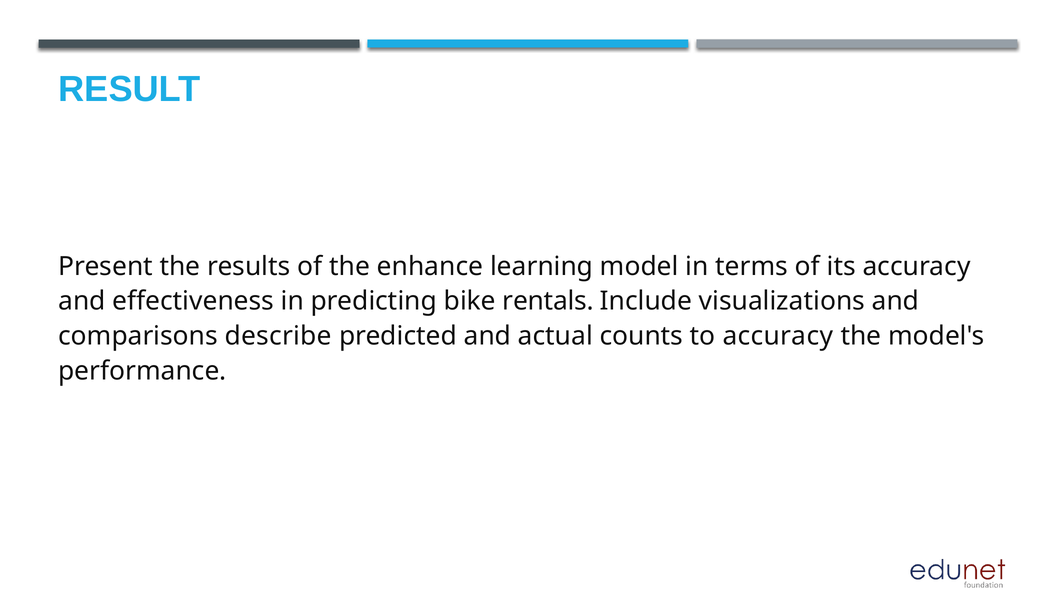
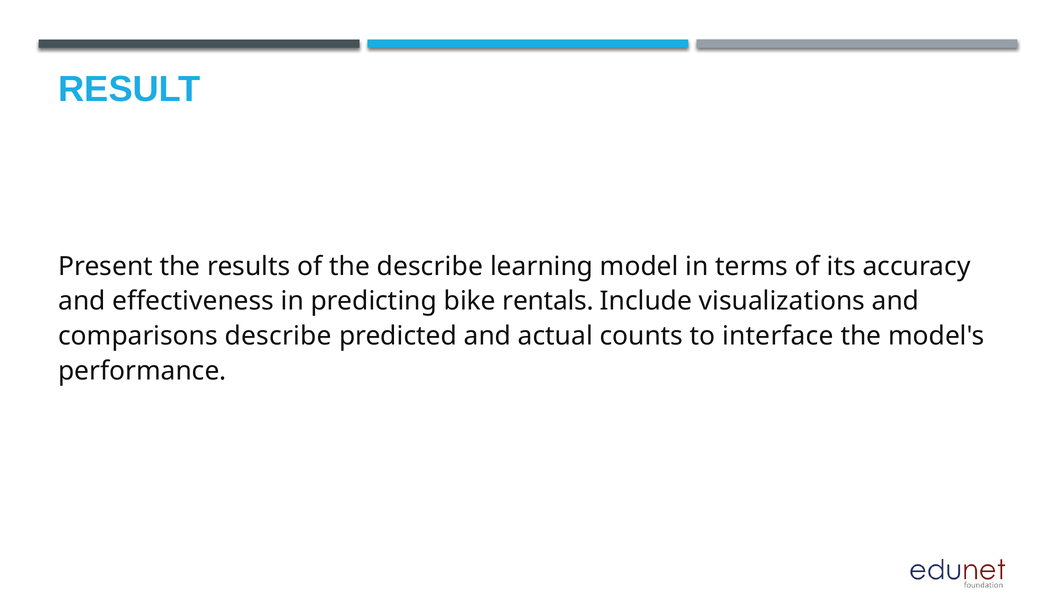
the enhance: enhance -> describe (430, 266)
to accuracy: accuracy -> interface (778, 336)
